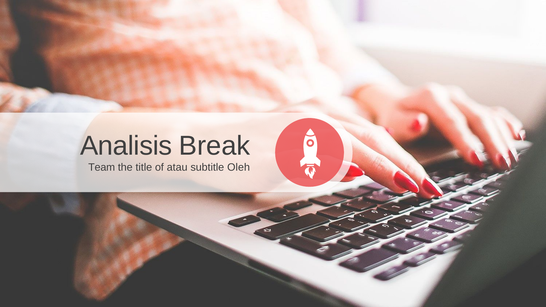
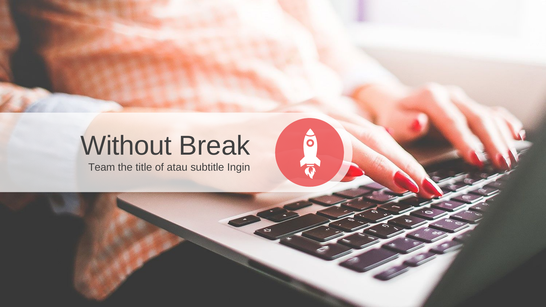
Analisis: Analisis -> Without (126, 146)
Oleh: Oleh -> Ingin (239, 167)
